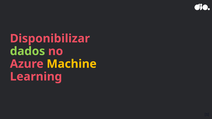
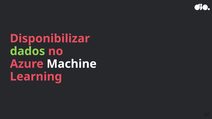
Machine colour: yellow -> white (72, 64)
